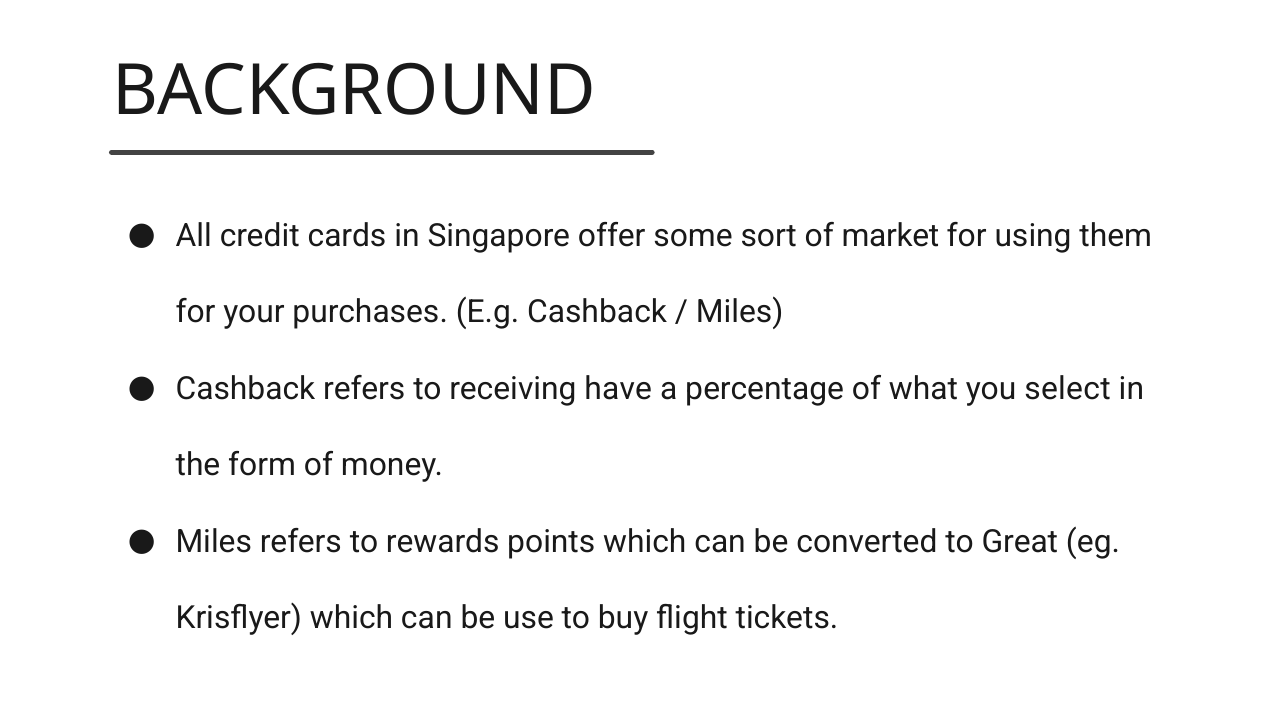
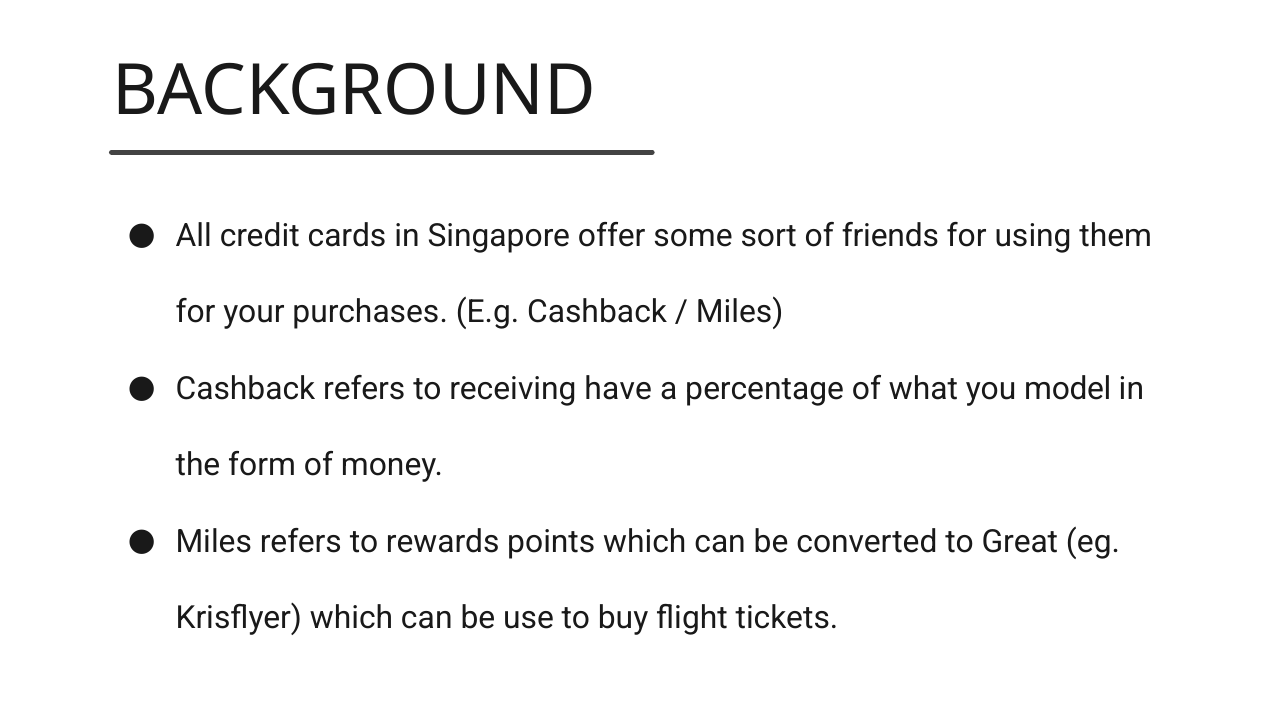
market: market -> friends (890, 236)
select: select -> model (1068, 389)
